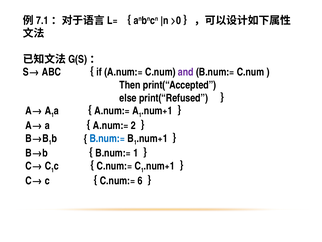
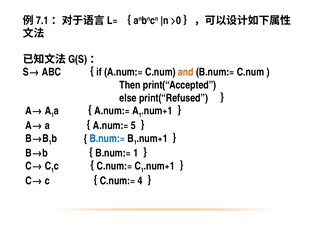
and colour: purple -> orange (186, 72)
2: 2 -> 5 (133, 125)
｛C.num:= 6: 6 -> 4 (140, 180)
